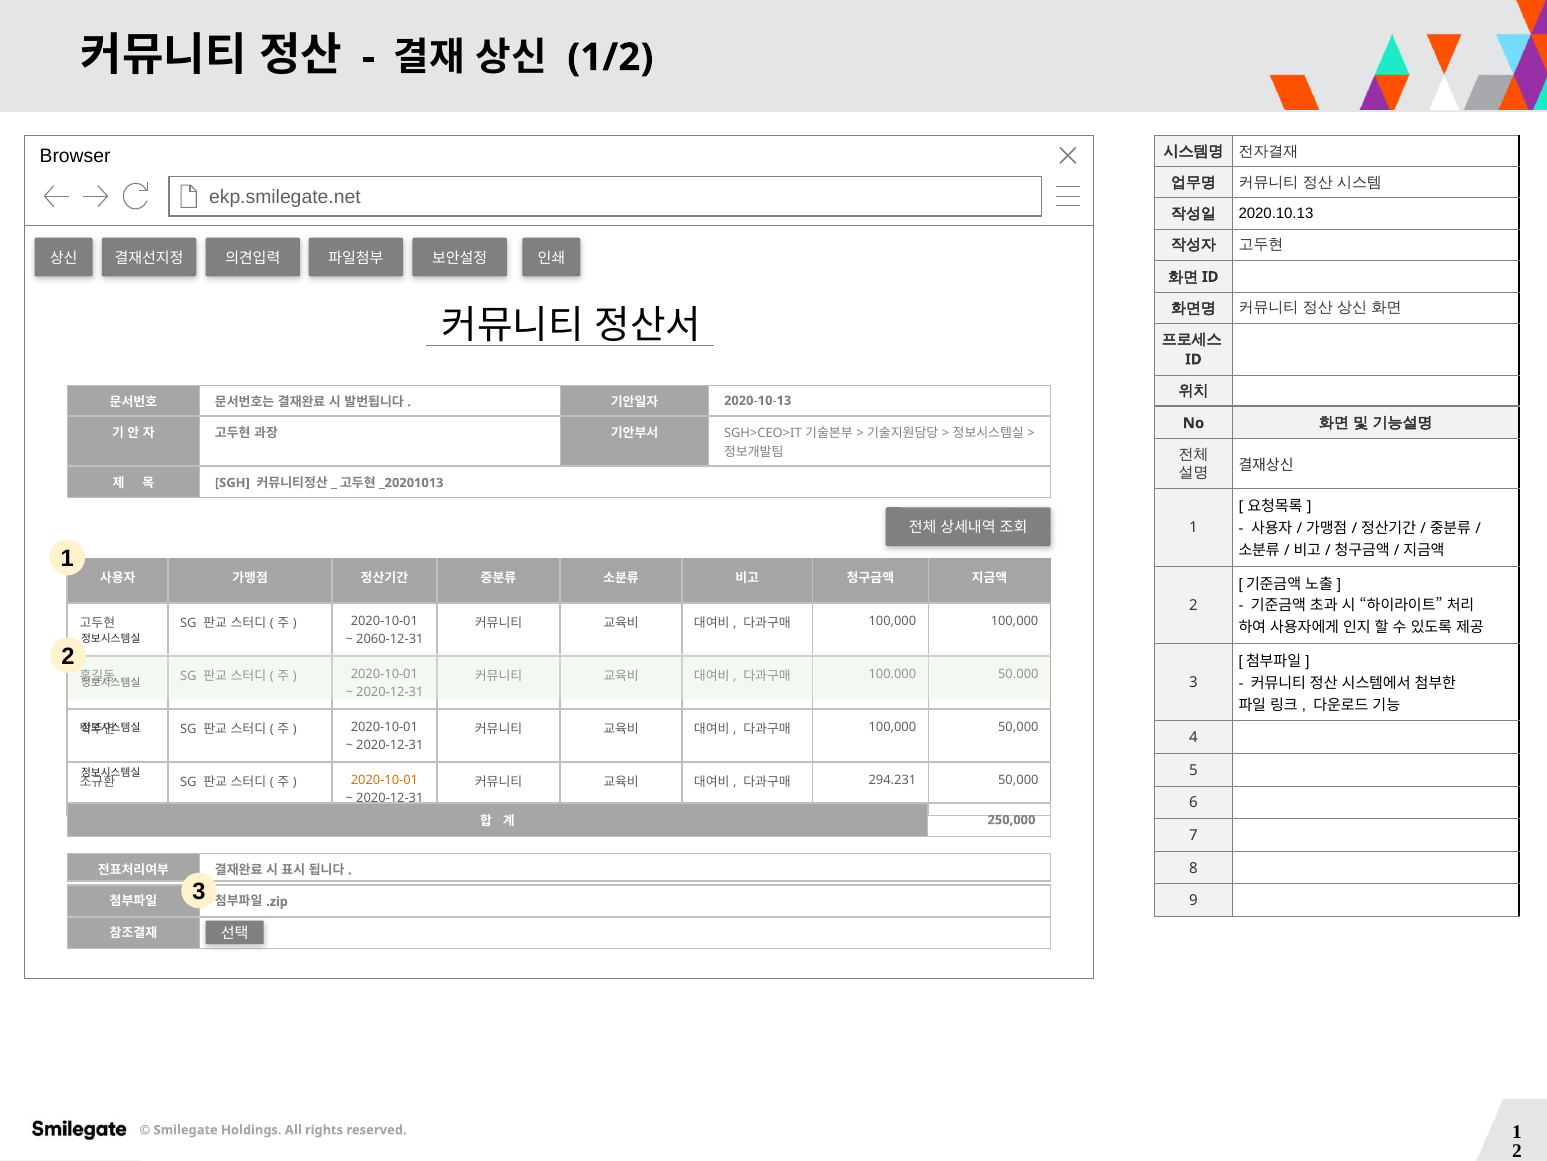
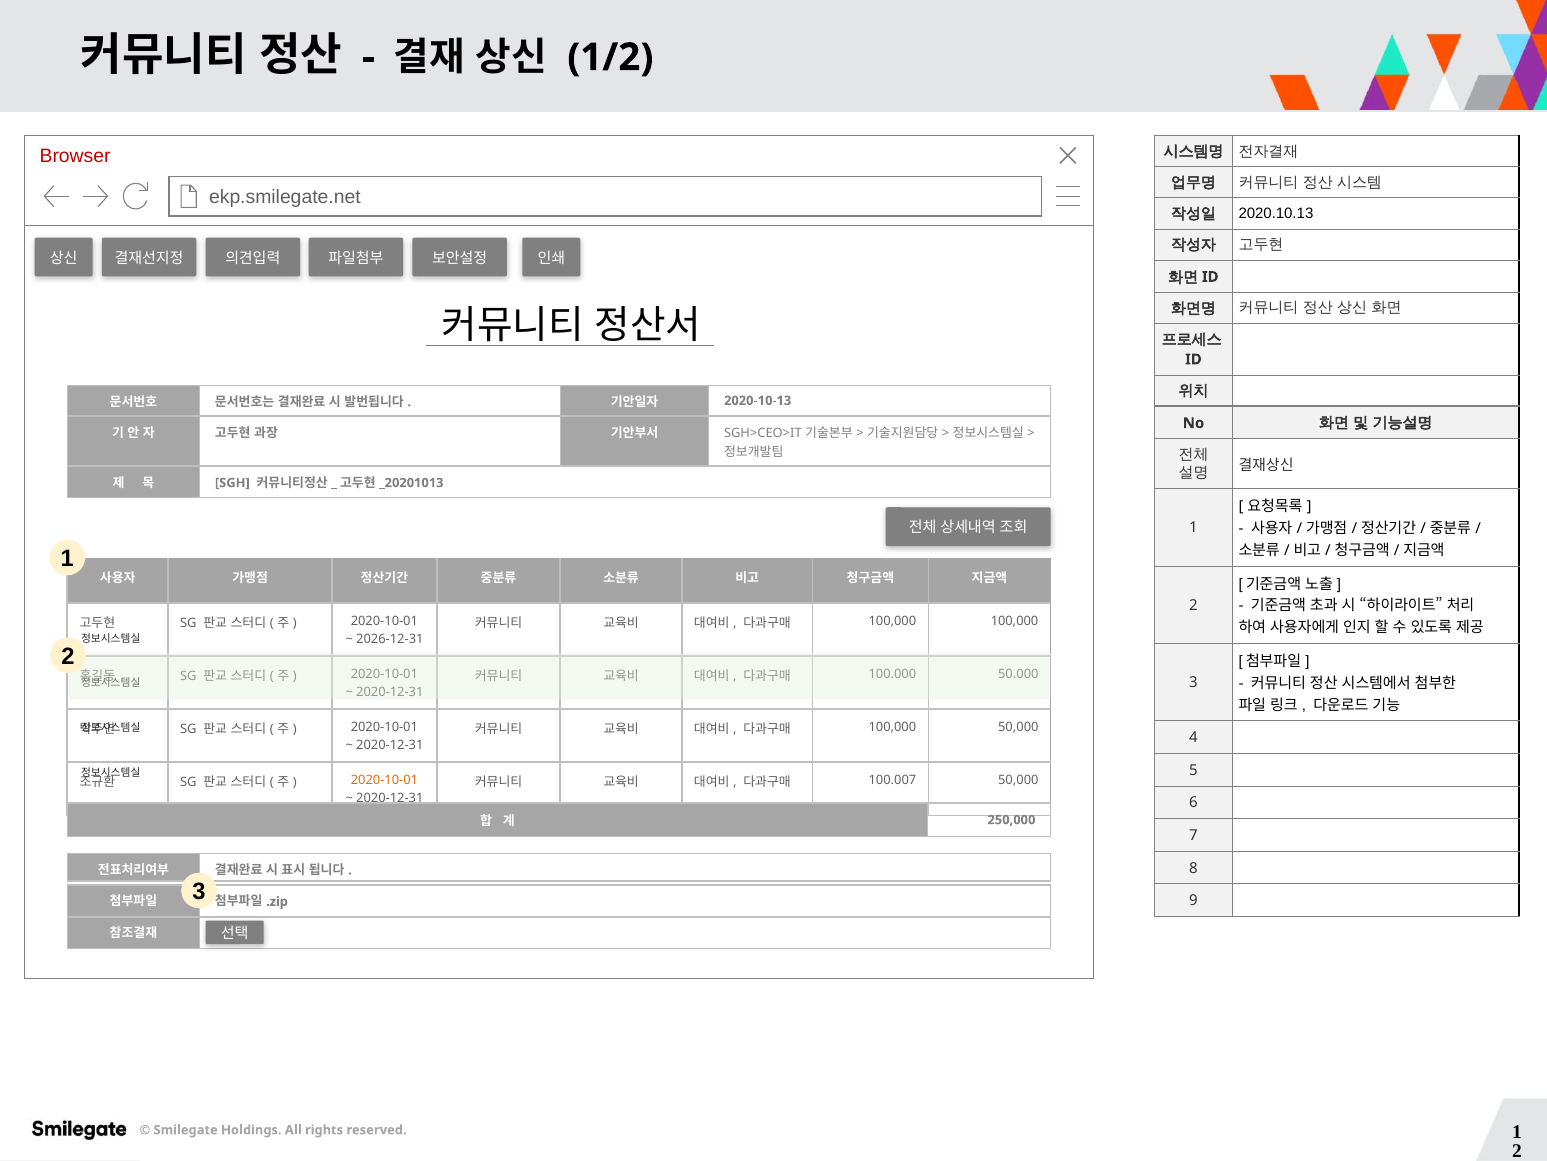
Browser colour: black -> red (75, 156)
2060-12-31: 2060-12-31 -> 2026-12-31 (390, 639)
294.231: 294.231 -> 100.007 (892, 780)
